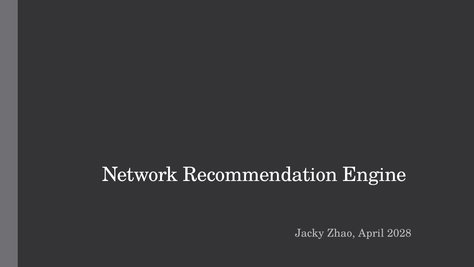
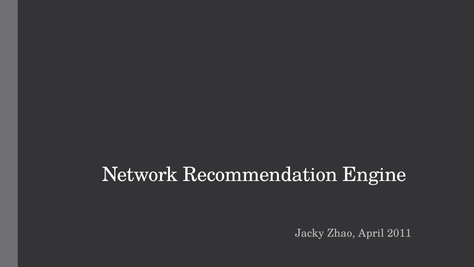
2028: 2028 -> 2011 (399, 233)
